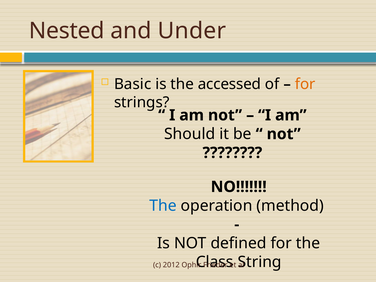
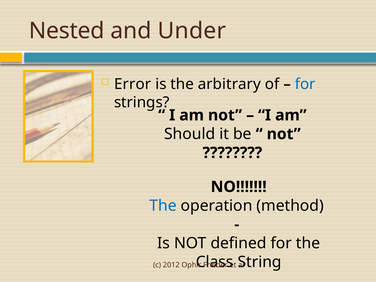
Basic: Basic -> Error (133, 84)
accessed: accessed -> arbitrary (229, 84)
for colour: orange -> blue (305, 84)
